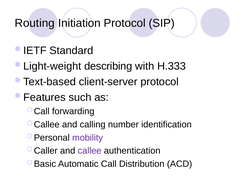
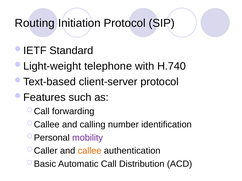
describing: describing -> telephone (108, 66)
H.333: H.333 -> H.740 (172, 66)
callee colour: purple -> orange (90, 151)
